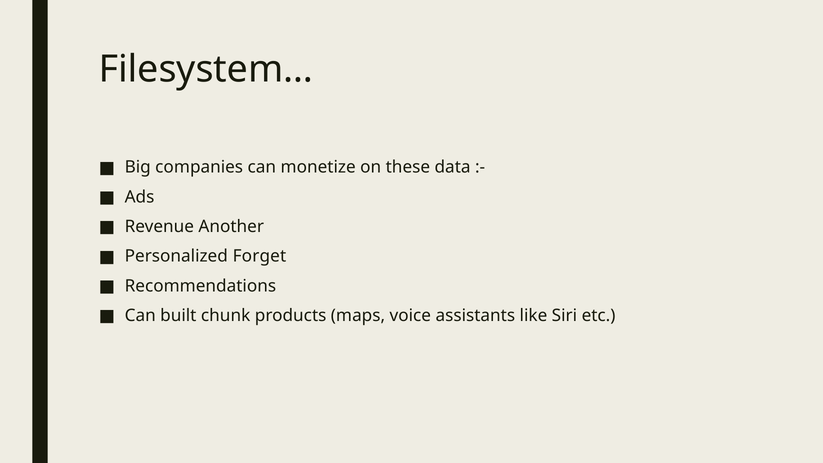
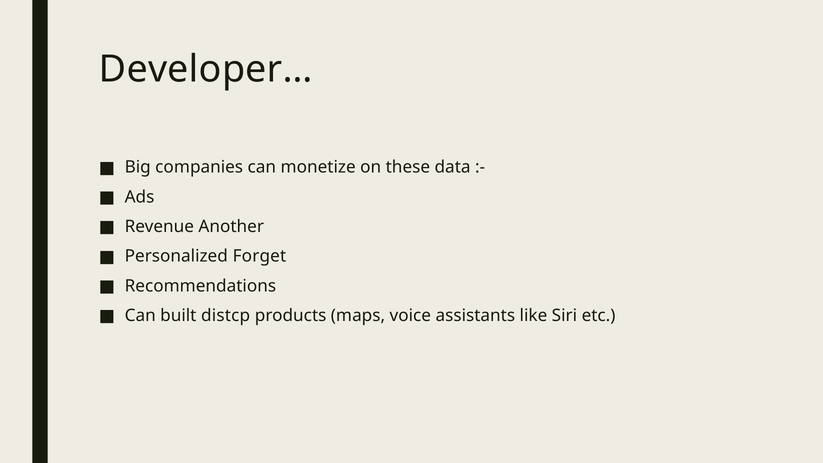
Filesystem…: Filesystem… -> Developer… (206, 69)
chunk: chunk -> distcp (226, 315)
